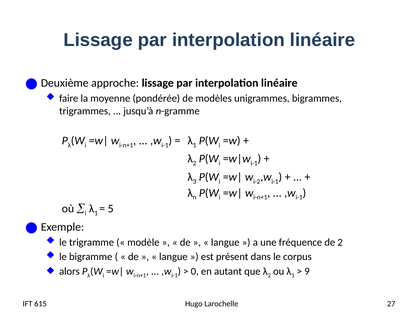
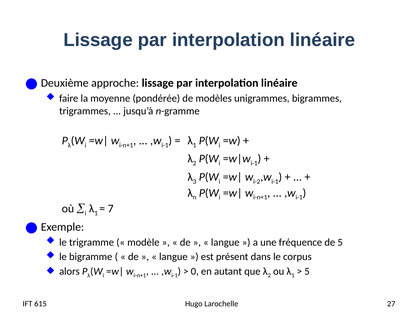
5: 5 -> 7 (111, 209)
de 2: 2 -> 5 (340, 242)
9: 9 -> 5 (307, 272)
